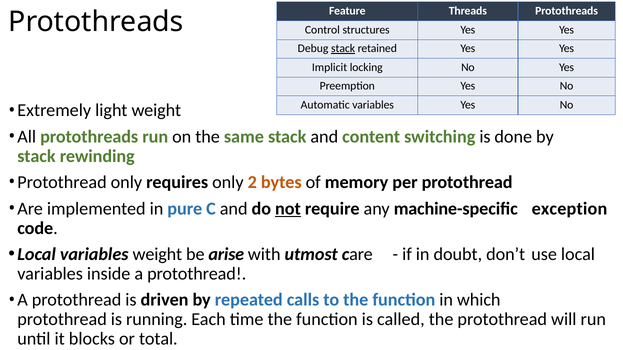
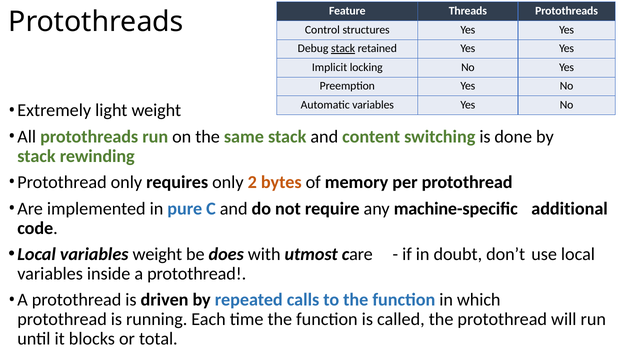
not underline: present -> none (288, 209)
exception: exception -> additional (570, 209)
arise: arise -> does (226, 255)
